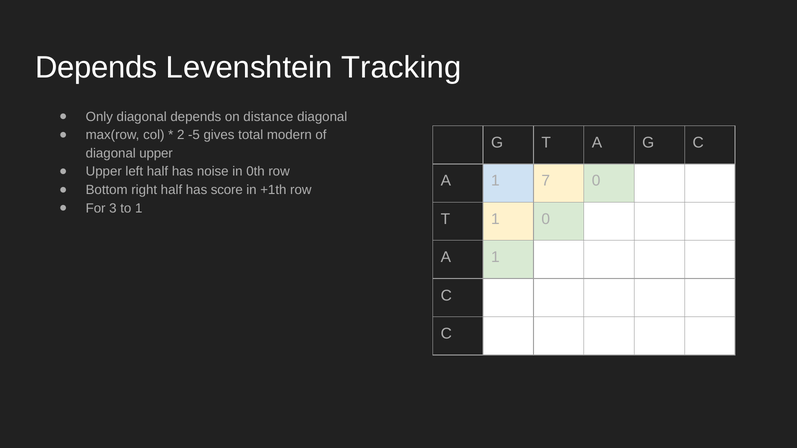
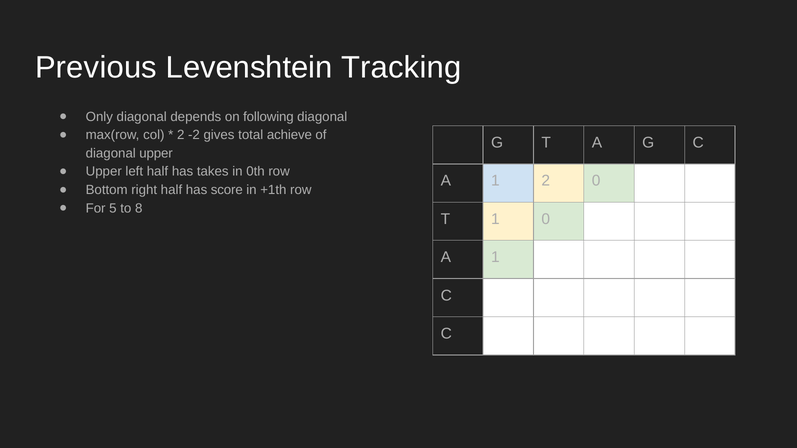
Depends: Depends -> Previous (96, 68)
distance: distance -> following (268, 117)
-5: -5 -> -2 (194, 135)
modern: modern -> achieve (289, 135)
noise: noise -> takes (213, 172)
1 7: 7 -> 2 (546, 181)
3: 3 -> 5 (113, 208)
to 1: 1 -> 8 (139, 208)
